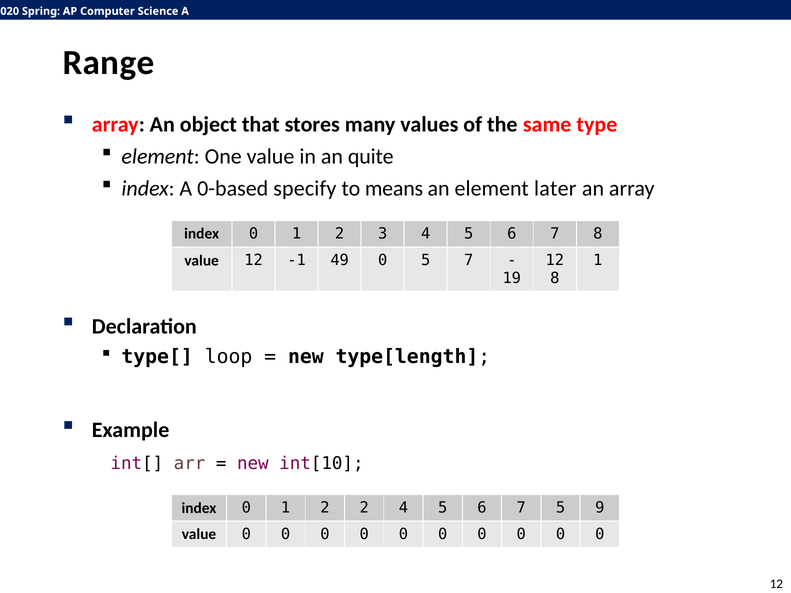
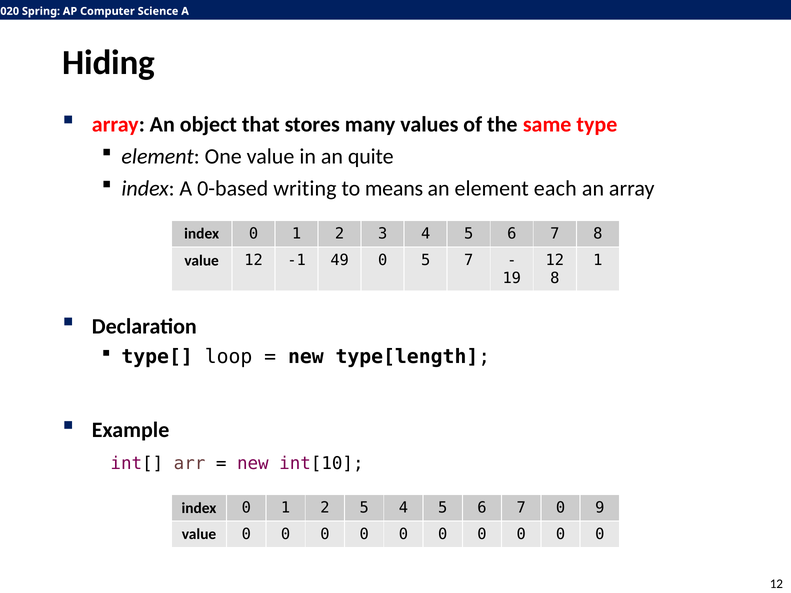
Range: Range -> Hiding (109, 63)
specify: specify -> writing (305, 188)
later: later -> each (555, 188)
2 2: 2 -> 5 (364, 508)
7 5: 5 -> 0 (561, 508)
